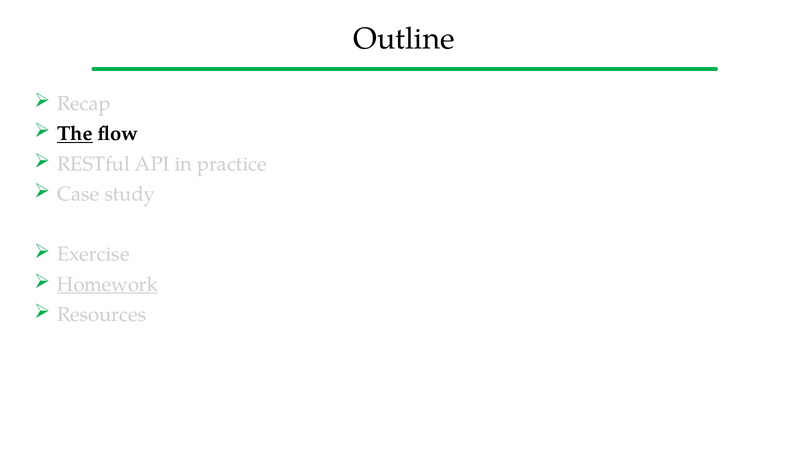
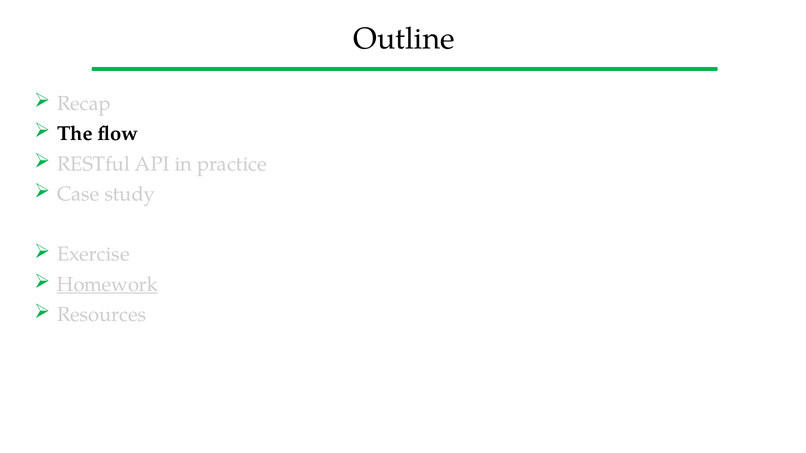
The underline: present -> none (75, 134)
